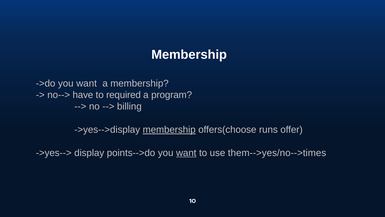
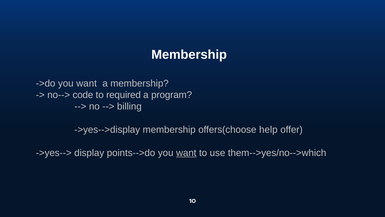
have: have -> code (83, 95)
membership underline: present -> none (169, 129)
runs: runs -> help (268, 129)
them-->yes/no-->times: them-->yes/no-->times -> them-->yes/no-->which (277, 153)
